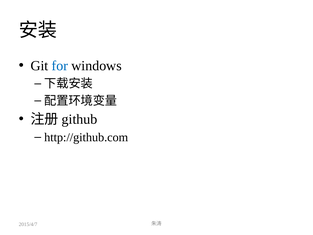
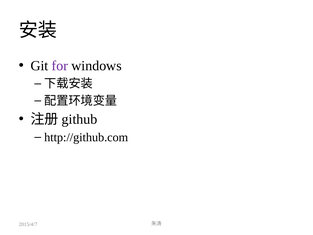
for colour: blue -> purple (60, 66)
